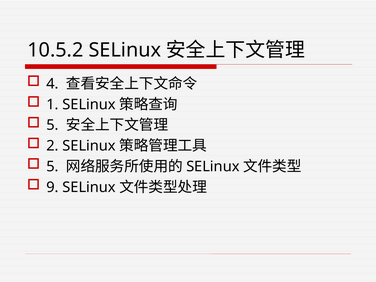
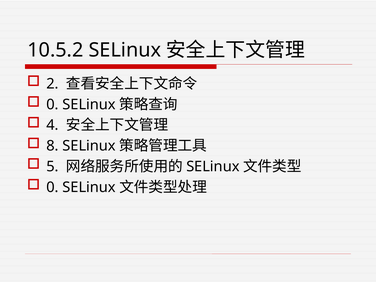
4: 4 -> 2 (53, 84)
1: 1 -> 0 (53, 104)
5: 5 -> 4 (53, 125)
2: 2 -> 8 (53, 146)
9: 9 -> 0 (53, 187)
